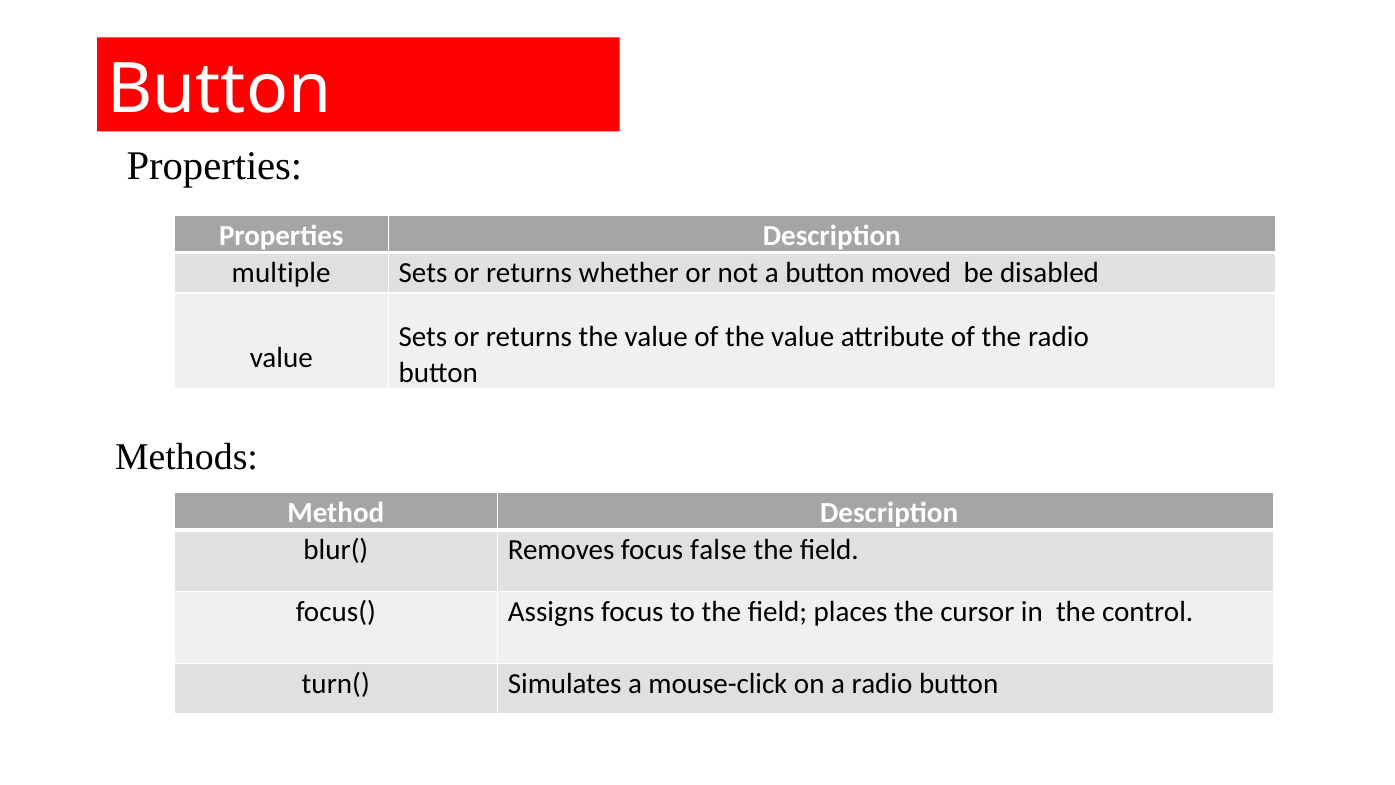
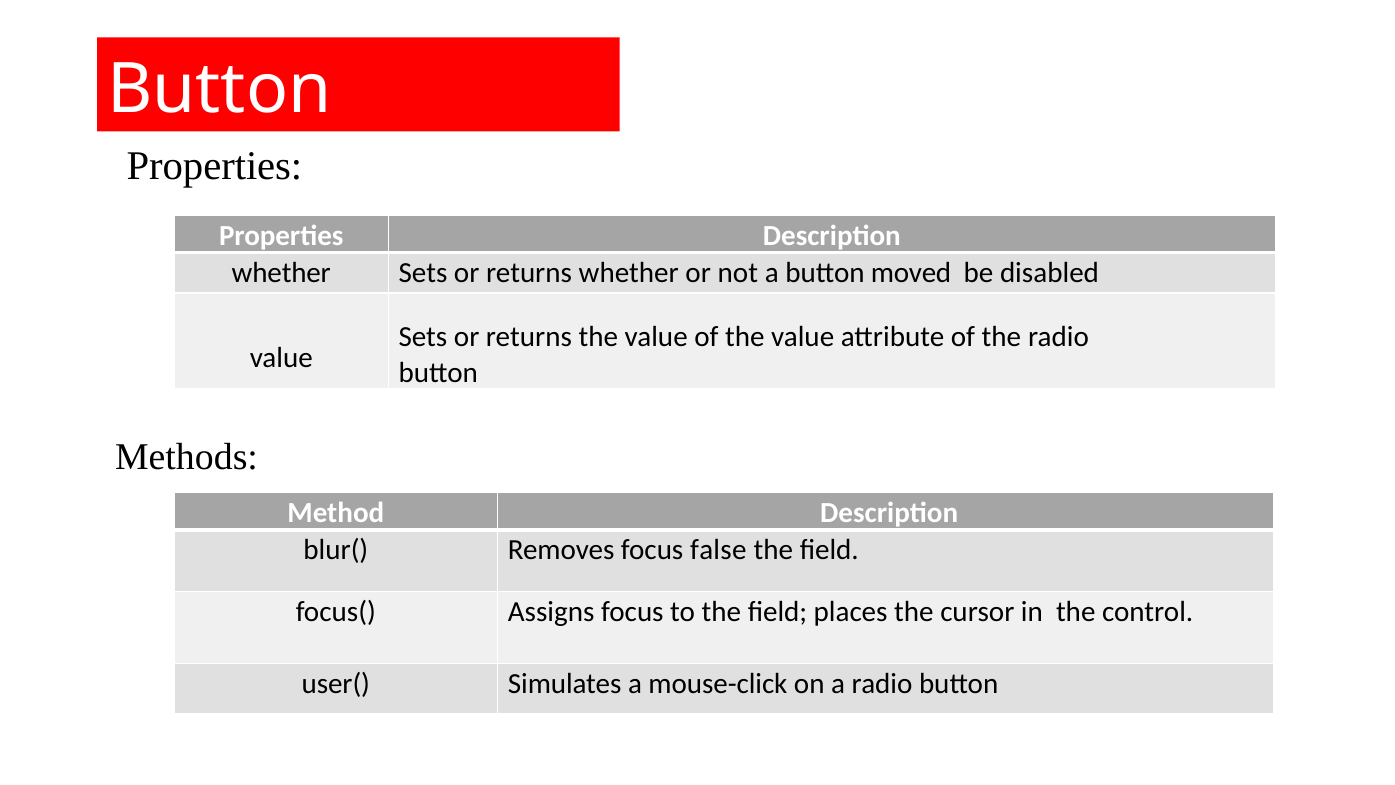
multiple: multiple -> whether (281, 273)
turn(: turn( -> user( (336, 683)
